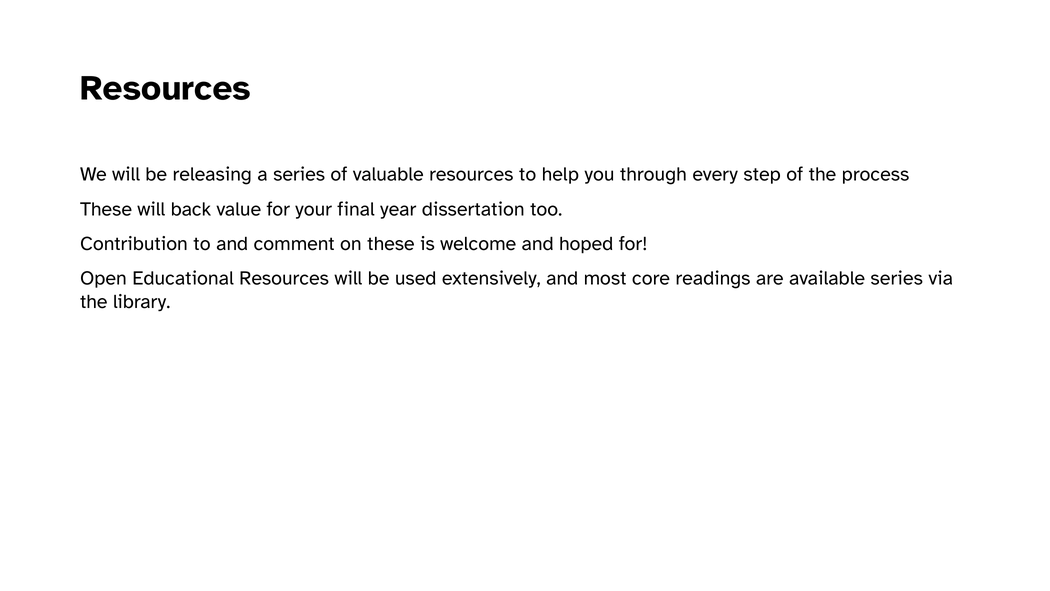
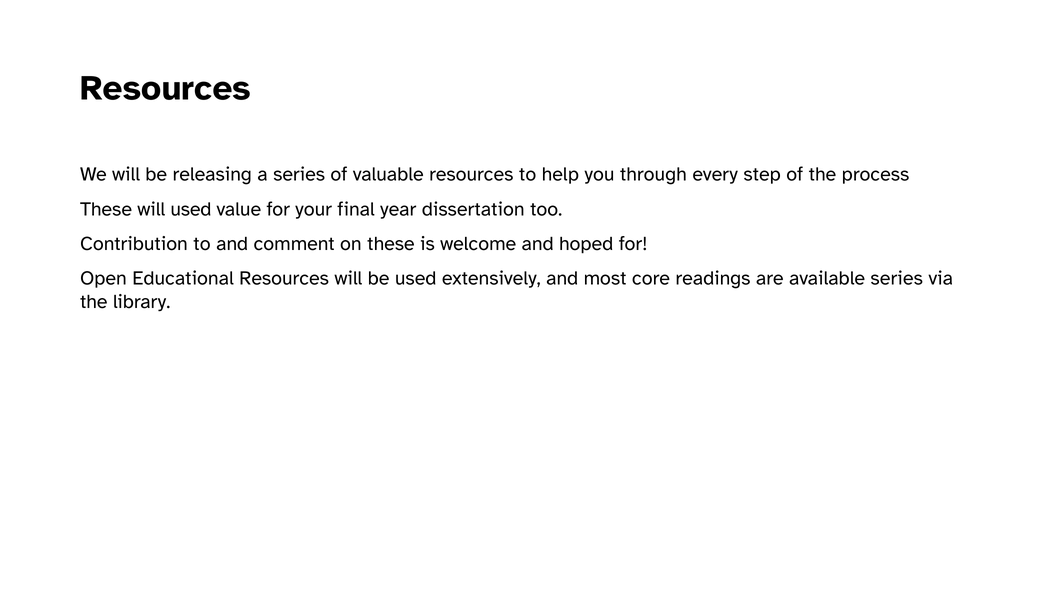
will back: back -> used (191, 209)
